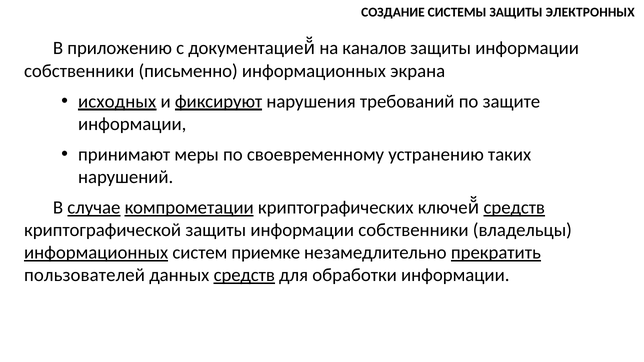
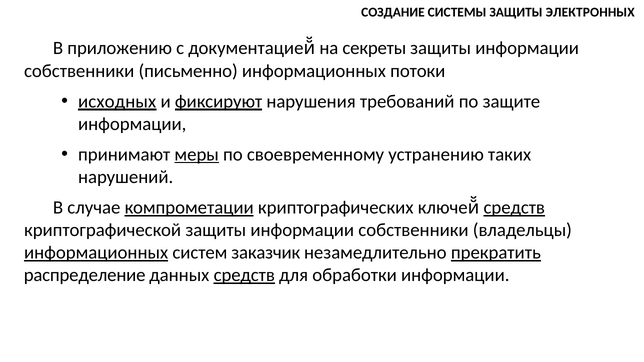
каналов: каналов -> секреты (374, 48)
экрана: экрана -> потоки (418, 71)
меры underline: none -> present (197, 155)
случае underline: present -> none (94, 208)
приемке: приемке -> заказчик (266, 253)
пользователей: пользователей -> распределение (85, 275)
